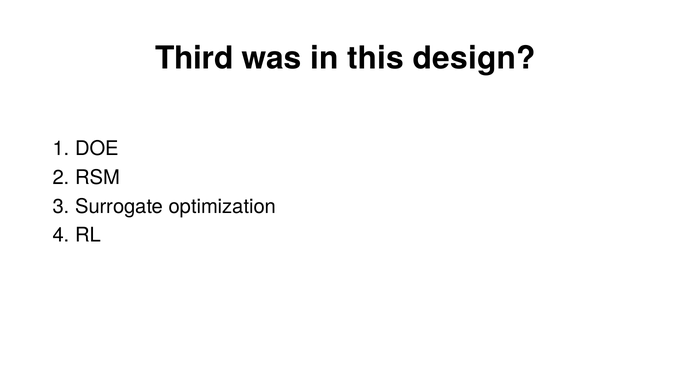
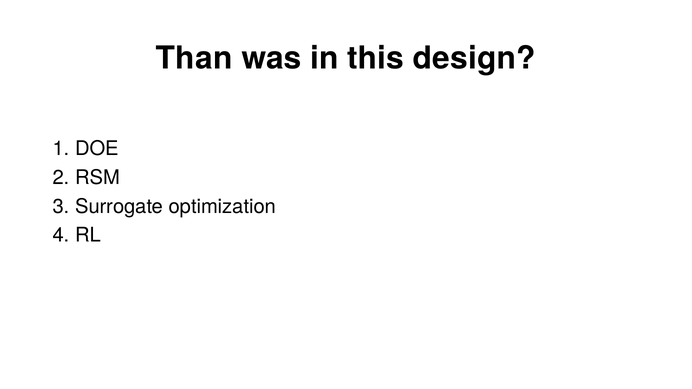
Third: Third -> Than (194, 58)
